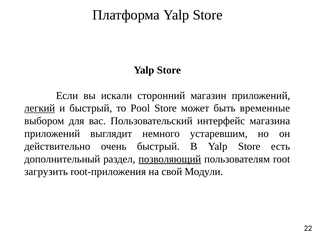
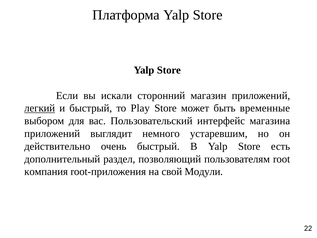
Pool: Pool -> Play (140, 108)
позволяющий underline: present -> none (170, 159)
загрузить: загрузить -> компания (46, 172)
